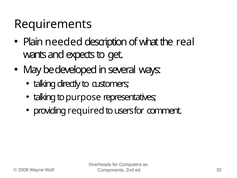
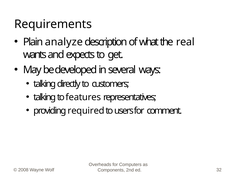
needed: needed -> analyze (64, 42)
purpose: purpose -> features (83, 97)
